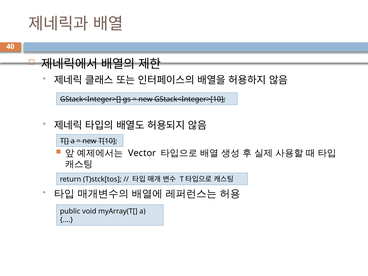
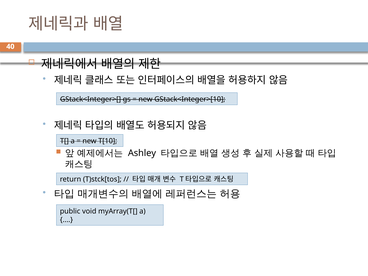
Vector: Vector -> Ashley (142, 153)
